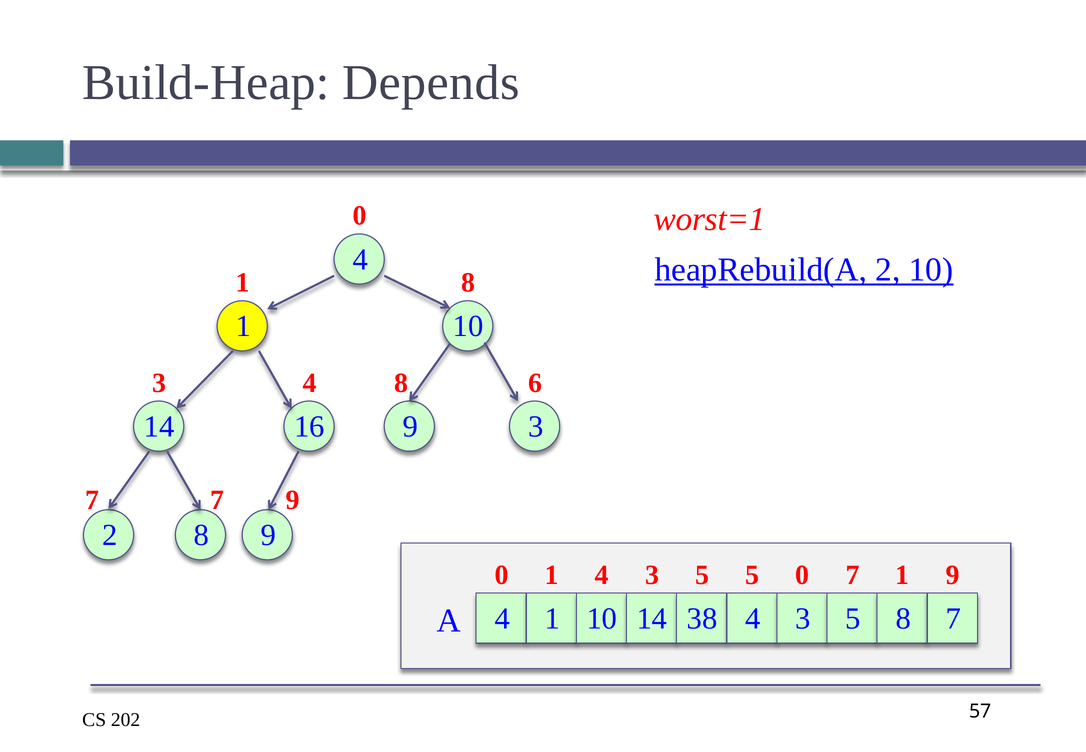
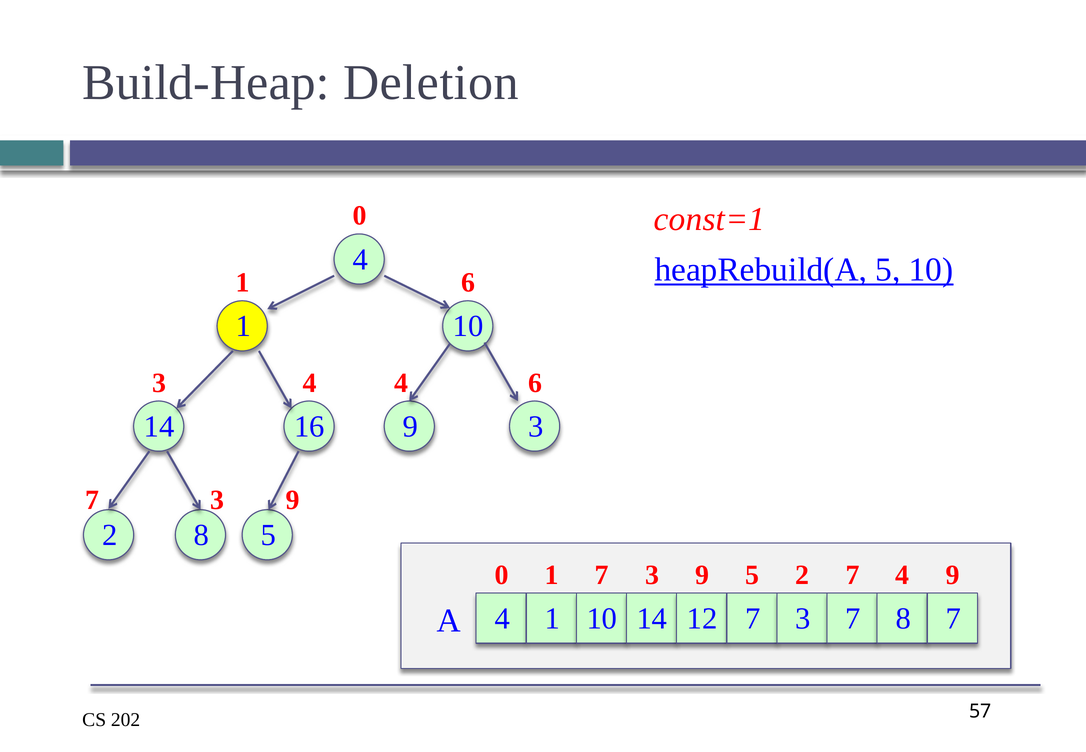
Depends: Depends -> Deletion (431, 83)
worst=1: worst=1 -> const=1 (709, 219)
heapRebuild(A 2: 2 -> 5 (888, 270)
1 8: 8 -> 6 (468, 283)
8: 8 -> 4 (401, 383)
7: 7 -> 3 (217, 500)
8 9: 9 -> 5 (268, 535)
1 4: 4 -> 7 (602, 575)
5: 5 -> 9 (702, 575)
5 0: 0 -> 2 (802, 575)
7 1: 1 -> 4 (902, 575)
38: 38 -> 12 (702, 619)
4: 4 -> 7 (753, 619)
10 5: 5 -> 7 (853, 619)
